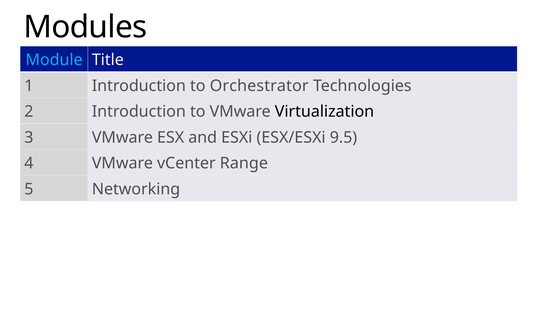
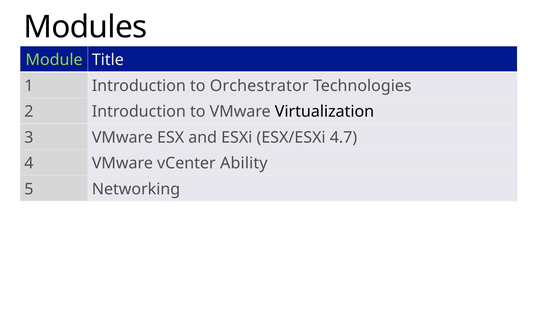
Module colour: light blue -> light green (54, 60)
9.5: 9.5 -> 4.7 (343, 138)
Range: Range -> Ability (244, 163)
